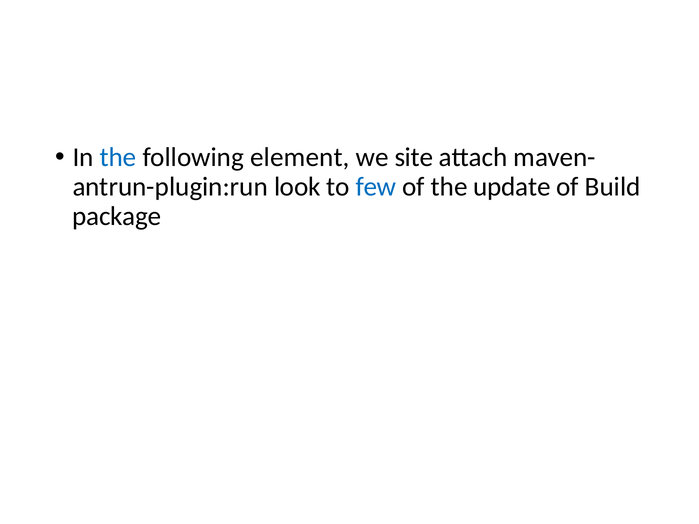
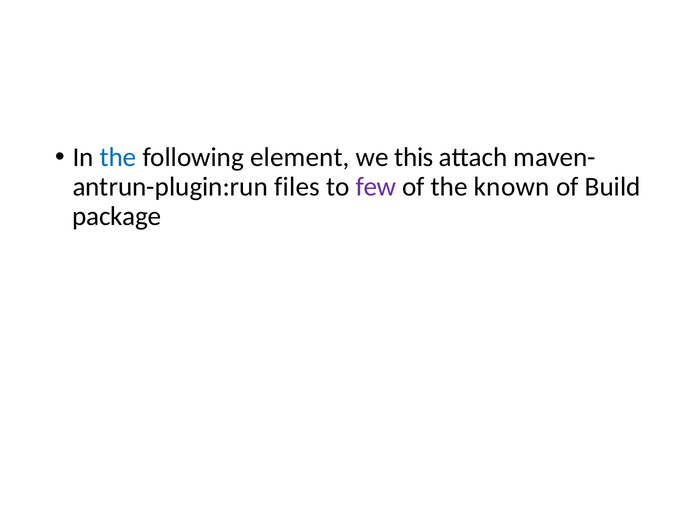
site: site -> this (414, 158)
look: look -> files (297, 187)
few colour: blue -> purple (376, 187)
update: update -> known (512, 187)
